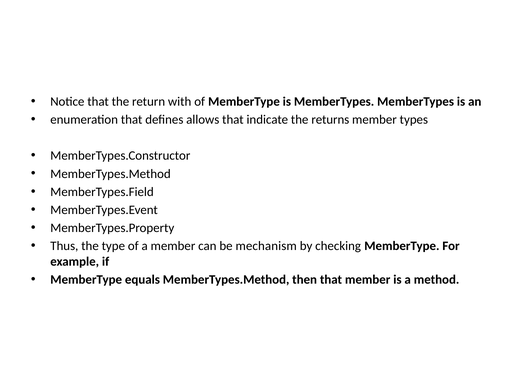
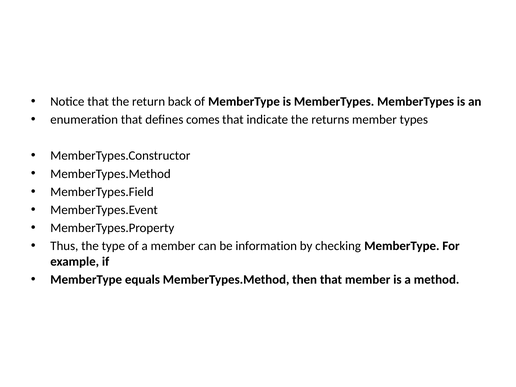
with: with -> back (180, 102)
allows: allows -> comes (203, 120)
mechanism: mechanism -> information (266, 246)
